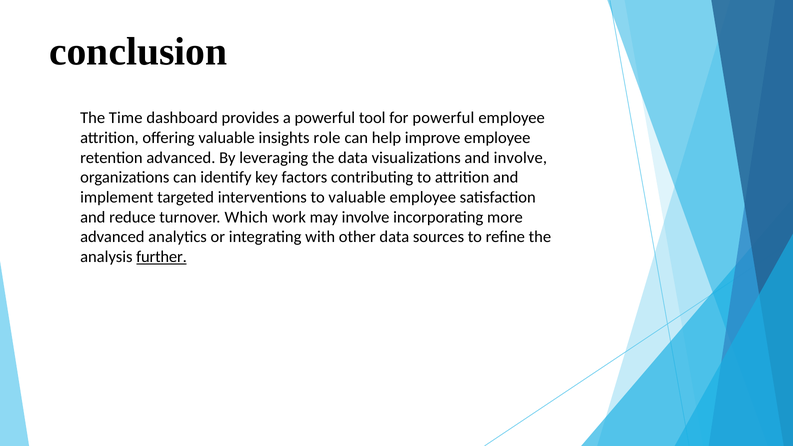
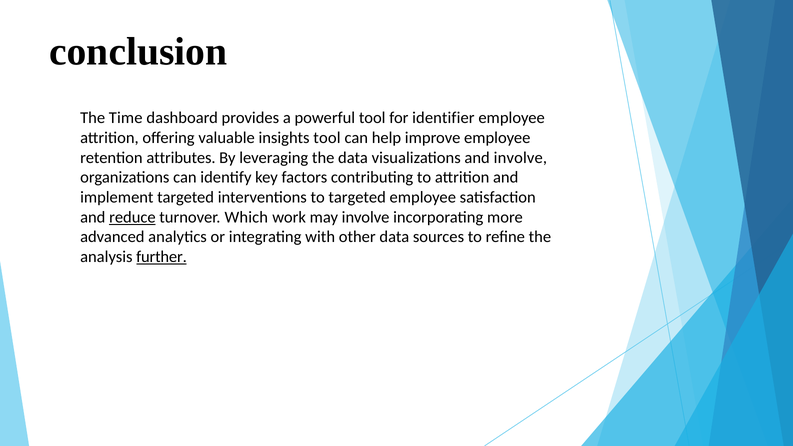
for powerful: powerful -> identifier (443, 118)
insights role: role -> tool (327, 138)
retention advanced: advanced -> attributes (181, 158)
to valuable: valuable -> targeted (357, 197)
reduce underline: none -> present (132, 217)
